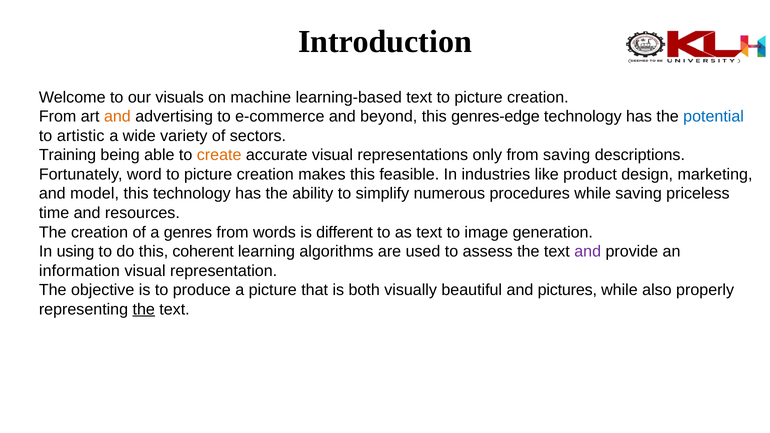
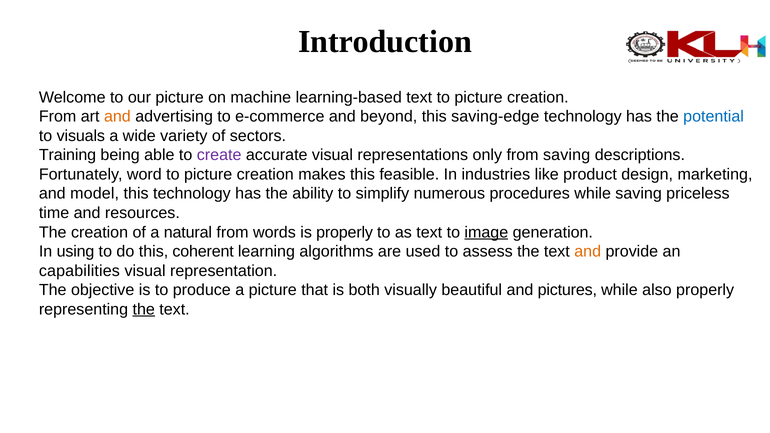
our visuals: visuals -> picture (180, 97)
genres-edge: genres-edge -> saving-edge (495, 117)
artistic: artistic -> visuals (81, 136)
create colour: orange -> purple (219, 155)
genres: genres -> natural (188, 232)
is different: different -> properly (345, 232)
image underline: none -> present (486, 232)
and colour: purple -> orange (588, 252)
information: information -> capabilities (79, 271)
